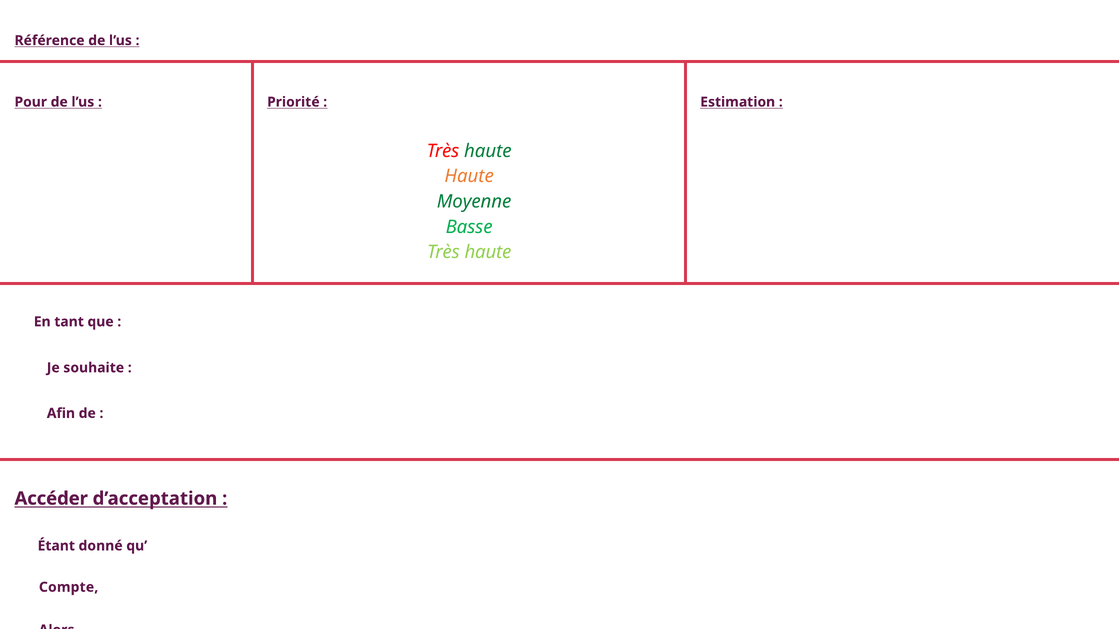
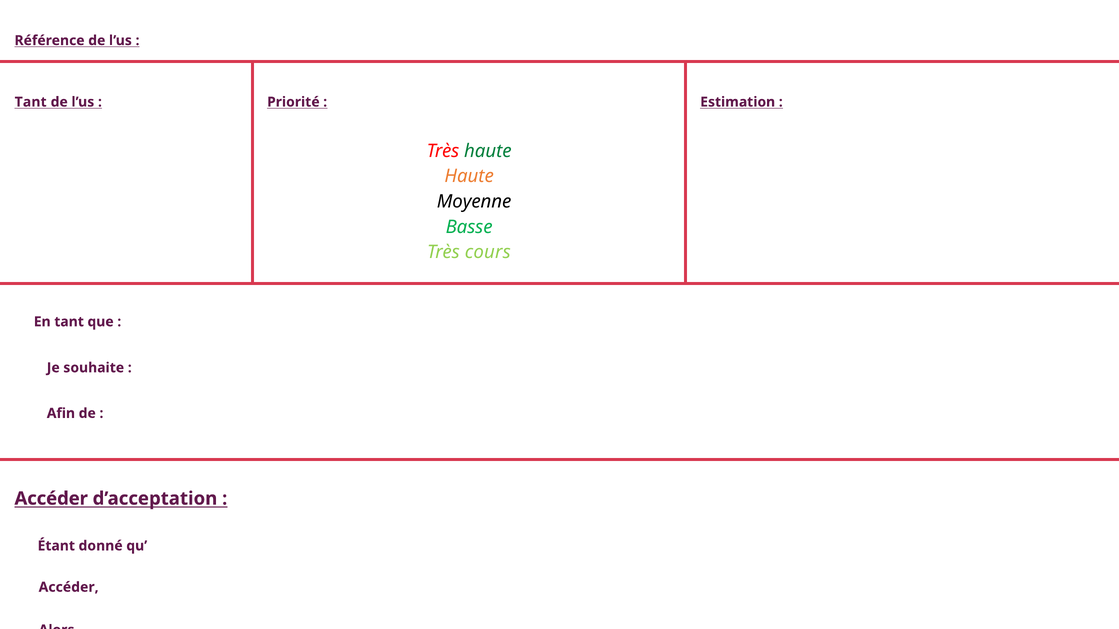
Pour: Pour -> Tant (31, 102)
Moyenne colour: green -> black (474, 202)
haute: haute -> cours (488, 252)
Compte: Compte -> Accéder (69, 588)
